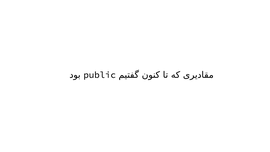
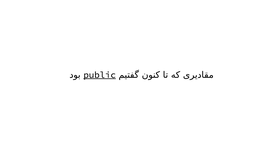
public underline: none -> present (100, 75)
